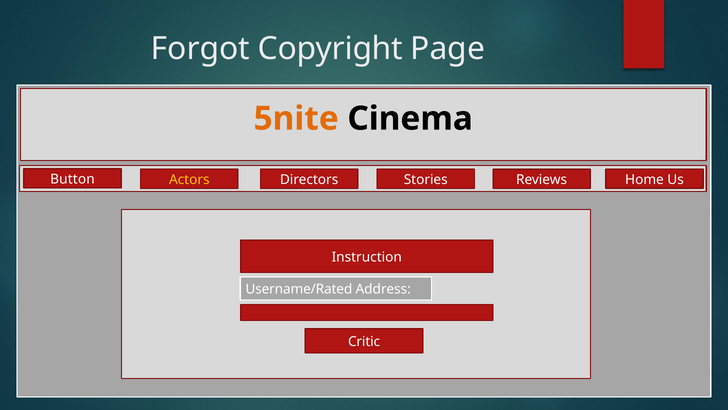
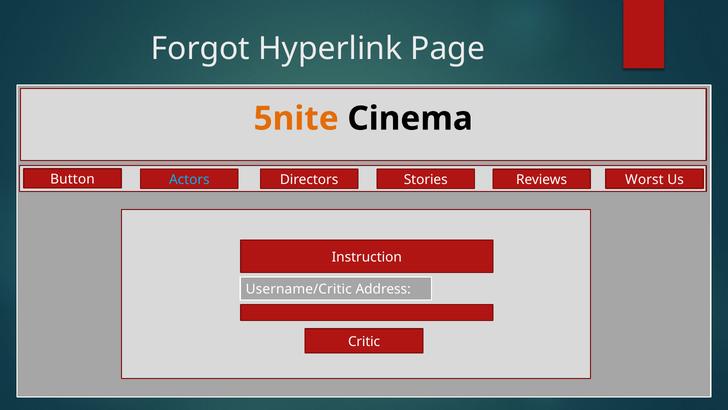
Copyright: Copyright -> Hyperlink (330, 49)
Home: Home -> Worst (644, 179)
Actors colour: yellow -> light blue (189, 180)
Username/Rated: Username/Rated -> Username/Critic (299, 289)
